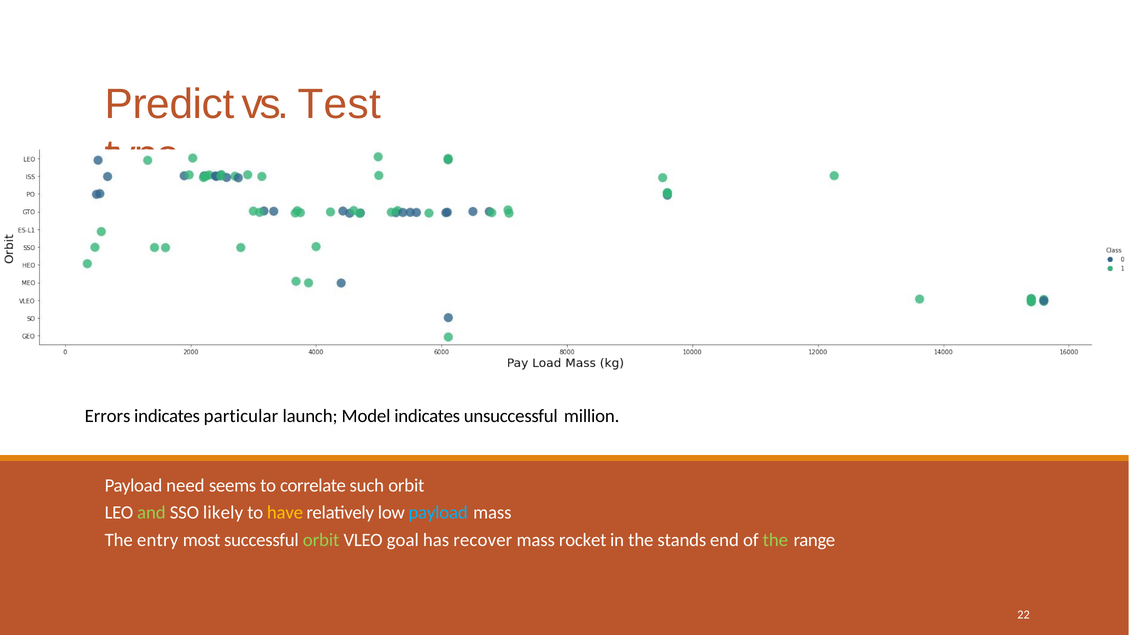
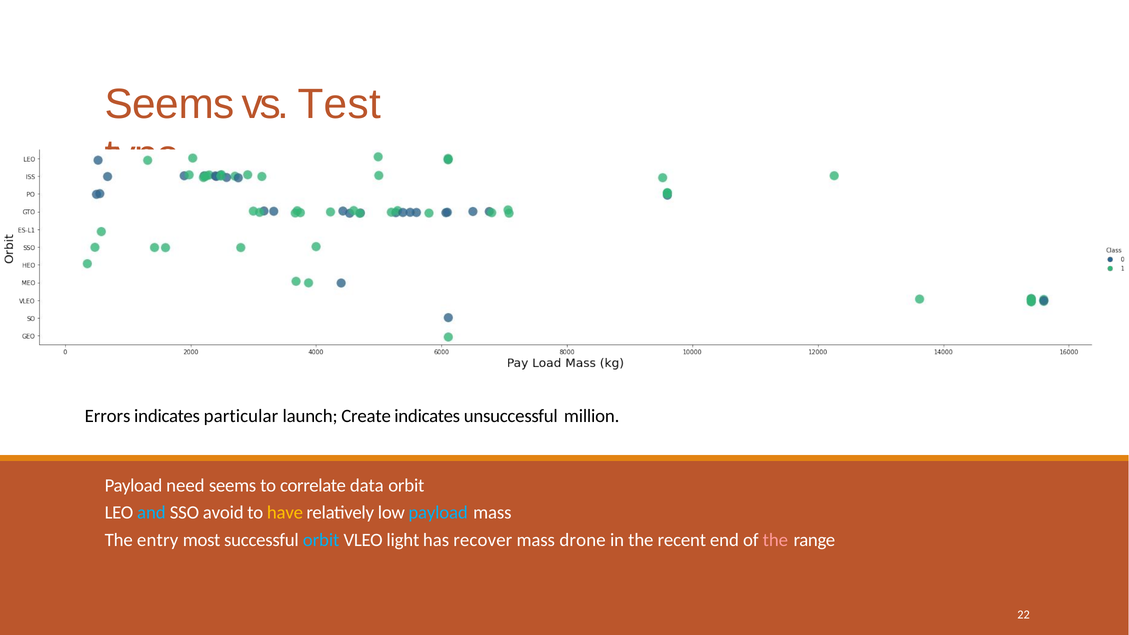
Predict: Predict -> Seems (170, 104)
Model: Model -> Create (366, 416)
such: such -> data (367, 486)
and colour: light green -> light blue (151, 513)
likely: likely -> avoid (223, 513)
orbit colour: light green -> light blue (321, 540)
goal: goal -> light (403, 540)
rocket: rocket -> drone (583, 540)
stands: stands -> recent (682, 540)
the colour: light green -> pink (775, 540)
